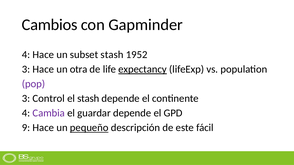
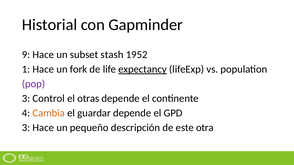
Cambios: Cambios -> Historial (50, 25)
4: 4 -> 9 (26, 55)
3: 3 -> 1 (26, 69)
otra: otra -> fork (79, 69)
el stash: stash -> otras (88, 99)
Cambia colour: purple -> orange (49, 113)
9: 9 -> 3 (26, 128)
pequeño underline: present -> none (89, 128)
fácil: fácil -> otra (205, 128)
